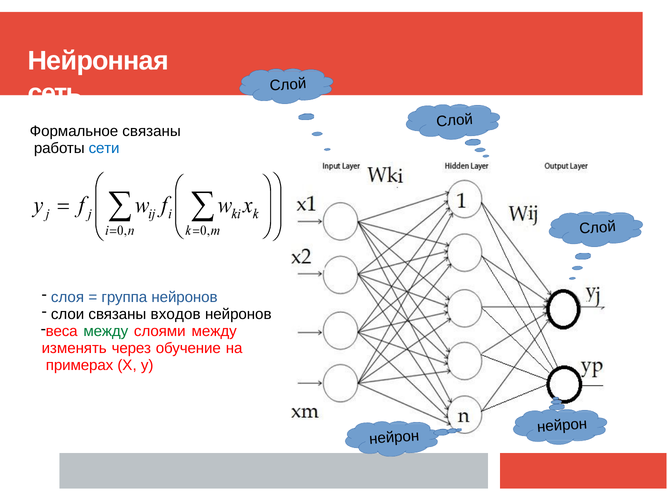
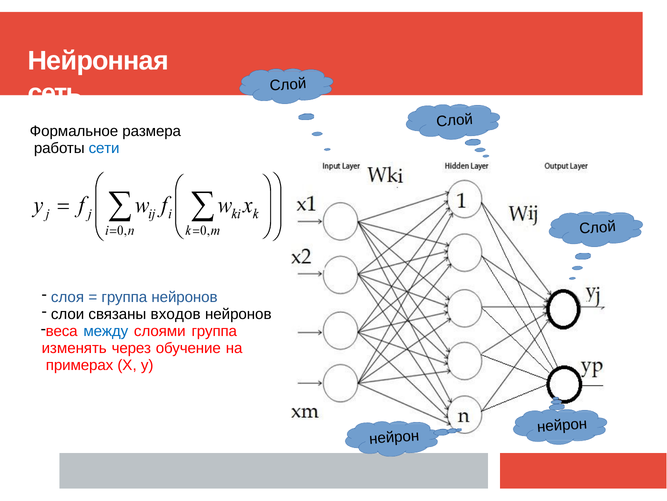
Формальное связаны: связаны -> размера (152, 131)
между colour: green -> blue (106, 331)
слоями между: между -> группа (214, 331)
